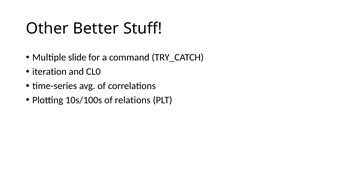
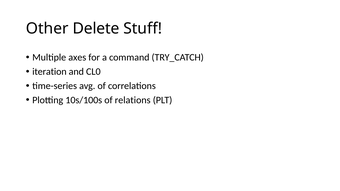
Better: Better -> Delete (96, 29)
slide: slide -> axes (77, 57)
